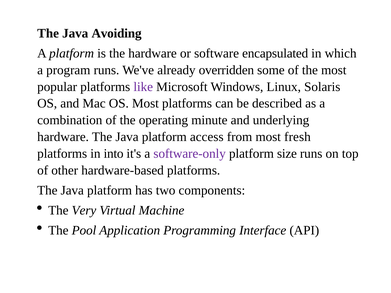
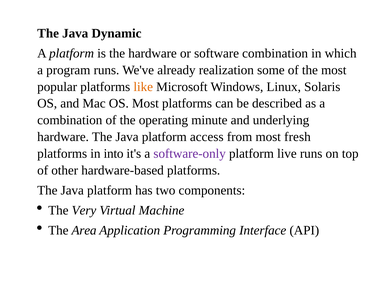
Avoiding: Avoiding -> Dynamic (116, 33)
software encapsulated: encapsulated -> combination (275, 53)
overridden: overridden -> realization (226, 70)
like colour: purple -> orange (143, 87)
size: size -> live (287, 154)
Pool: Pool -> Area (84, 230)
